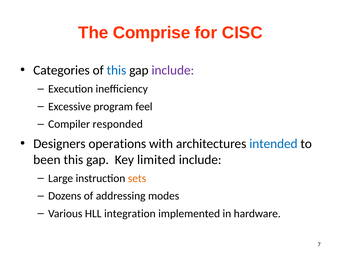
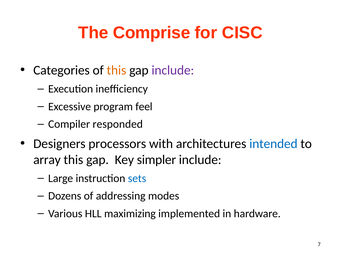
this colour: blue -> orange (116, 70)
operations: operations -> processors (117, 144)
been: been -> array (47, 159)
limited: limited -> simpler (156, 159)
sets colour: orange -> blue (137, 178)
integration: integration -> maximizing (130, 213)
